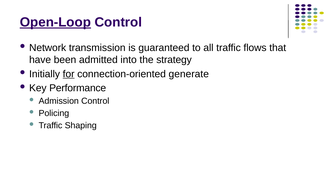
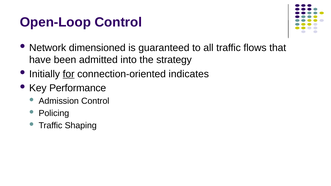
Open-Loop underline: present -> none (55, 22)
transmission: transmission -> dimensioned (97, 48)
generate: generate -> indicates (189, 74)
